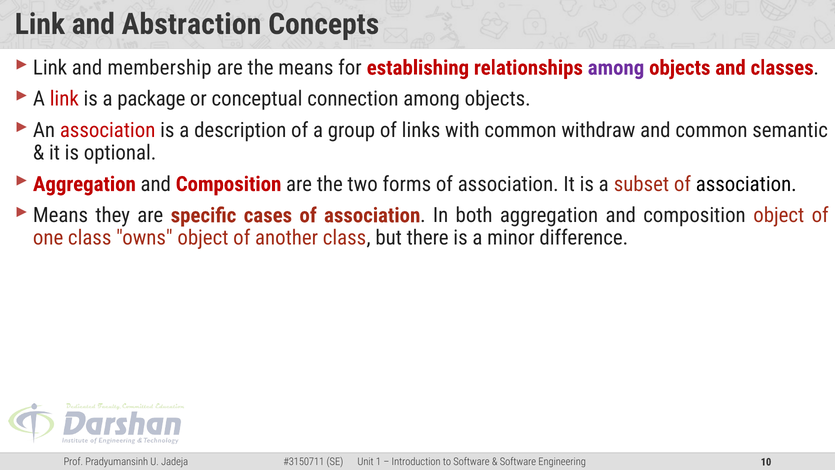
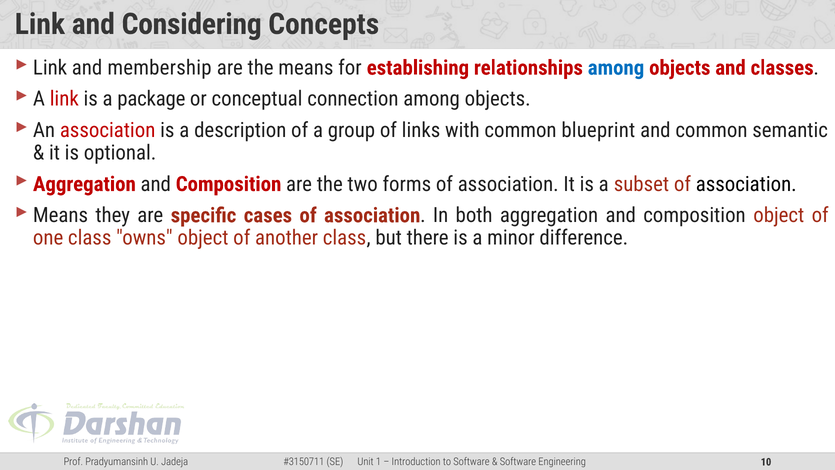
Abstraction: Abstraction -> Considering (192, 24)
among colour: purple -> blue (616, 68)
withdraw: withdraw -> blueprint (598, 130)
